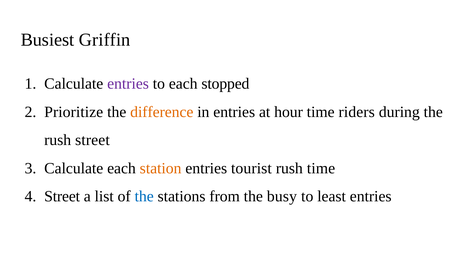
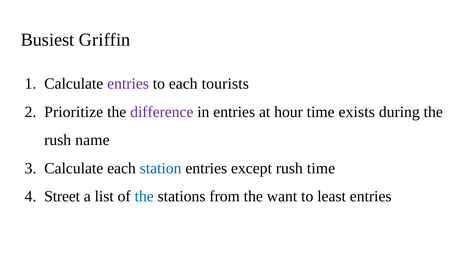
stopped: stopped -> tourists (225, 84)
difference colour: orange -> purple (162, 112)
riders: riders -> exists (357, 112)
rush street: street -> name (92, 140)
station colour: orange -> blue (161, 168)
tourist: tourist -> except (251, 168)
busy: busy -> want (282, 197)
